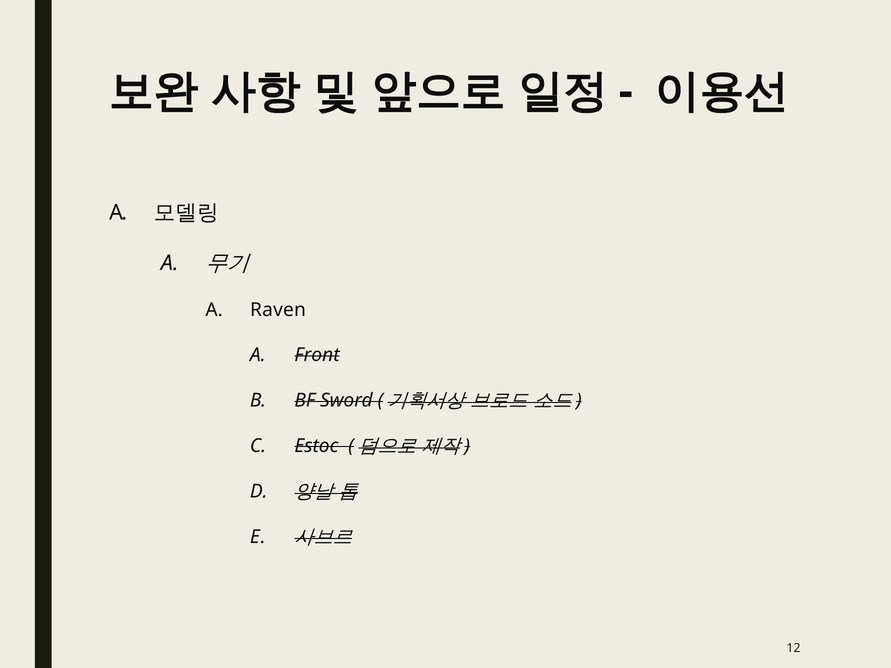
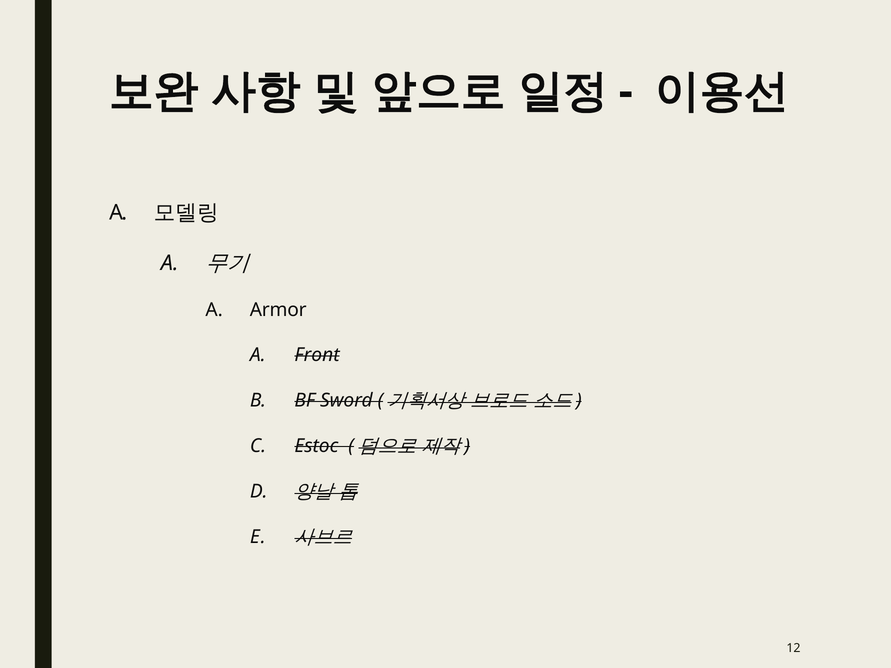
Raven: Raven -> Armor (278, 310)
